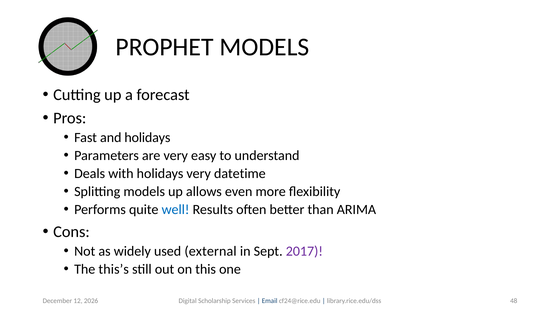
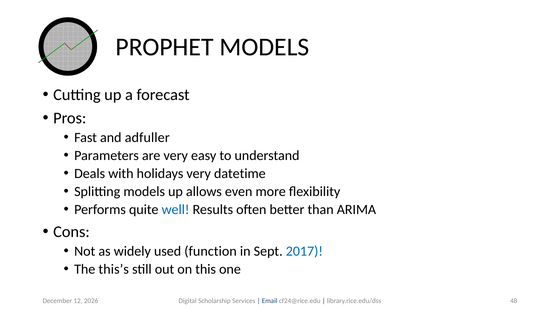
and holidays: holidays -> adfuller (147, 137)
external: external -> function (211, 251)
2017 colour: purple -> blue (304, 251)
